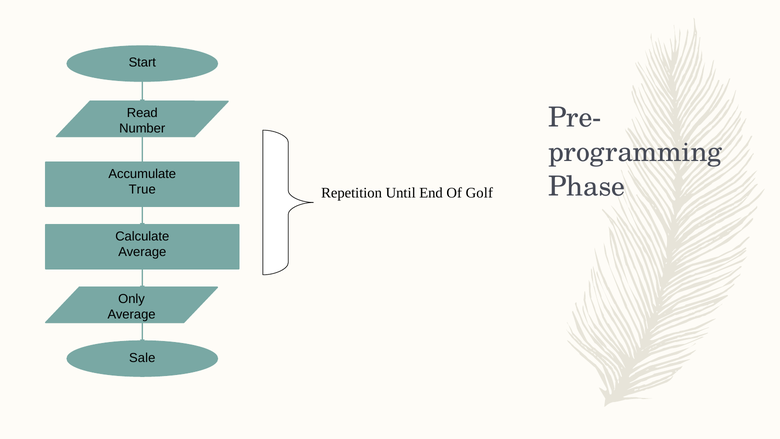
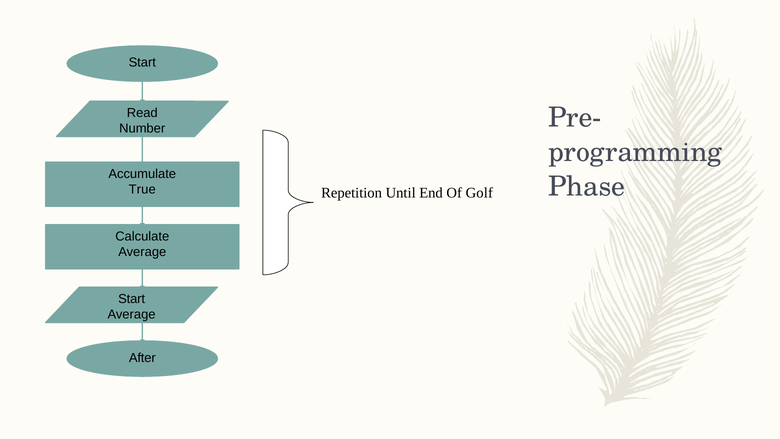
Only: Only -> Start (132, 299)
Sale: Sale -> After (142, 358)
